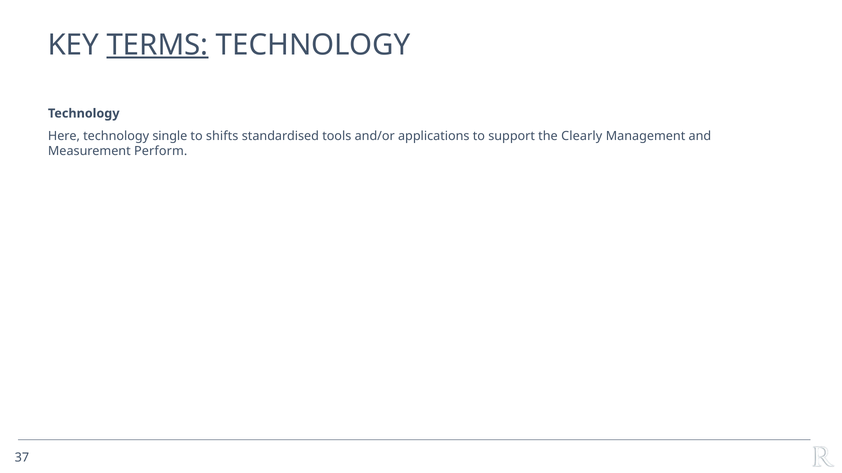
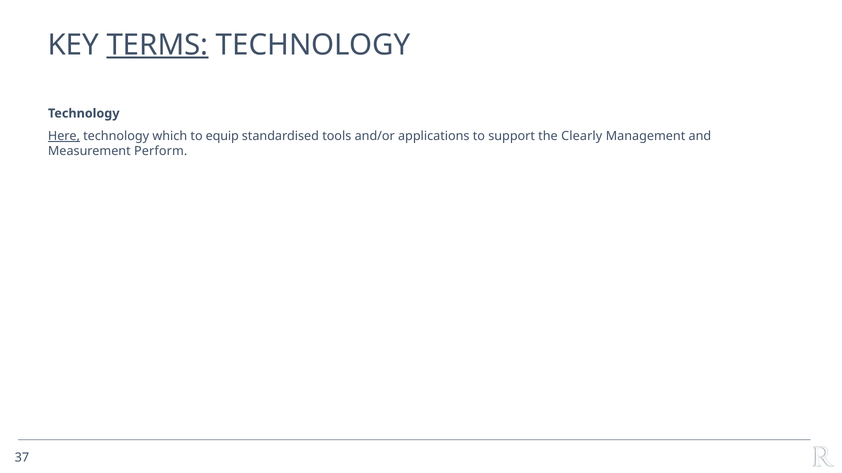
Here underline: none -> present (64, 136)
single: single -> which (170, 136)
shifts: shifts -> equip (222, 136)
